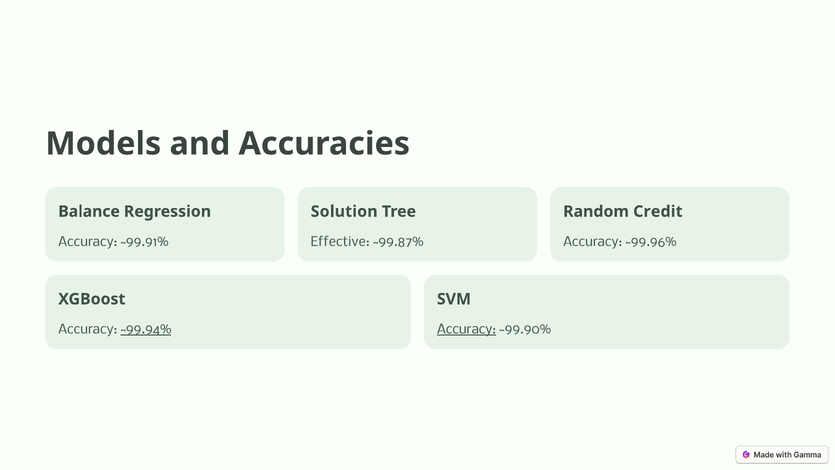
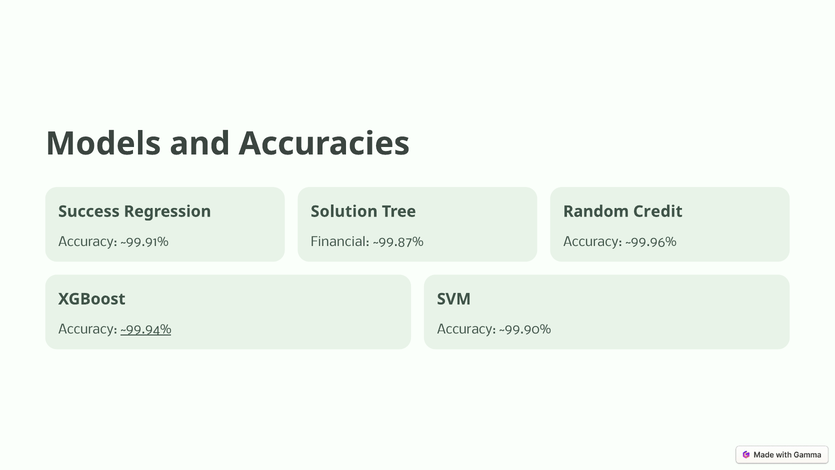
Balance: Balance -> Success (89, 211)
Effective: Effective -> Financial (340, 242)
Accuracy underline: present -> none (466, 329)
